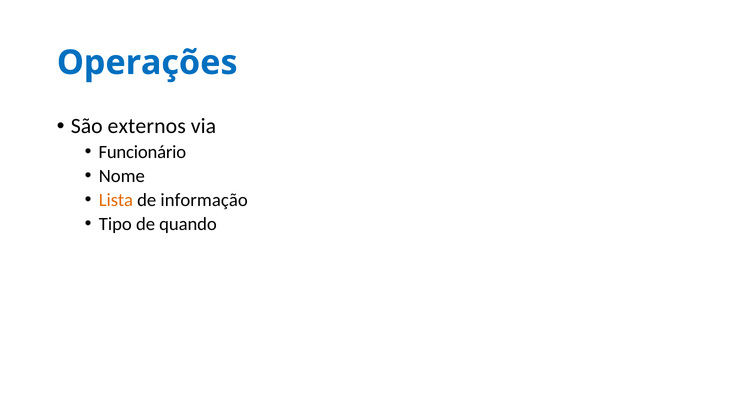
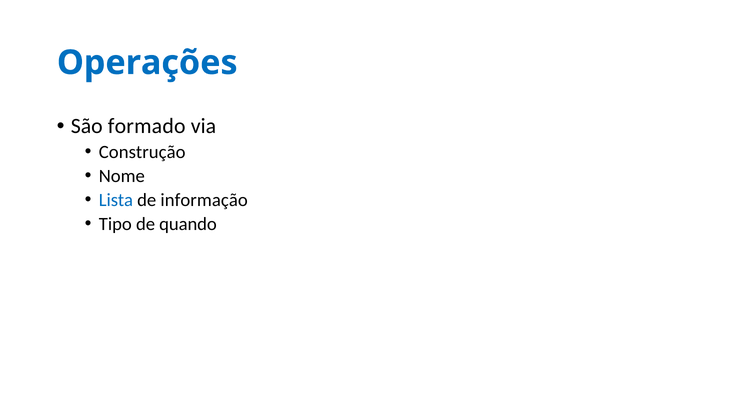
externos: externos -> formado (147, 126)
Funcionário: Funcionário -> Construção (142, 152)
Lista colour: orange -> blue (116, 200)
